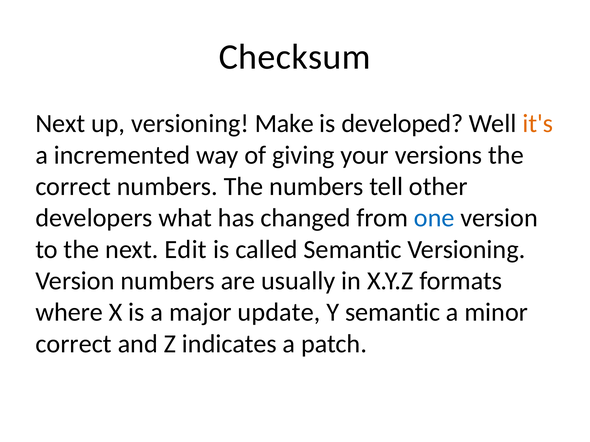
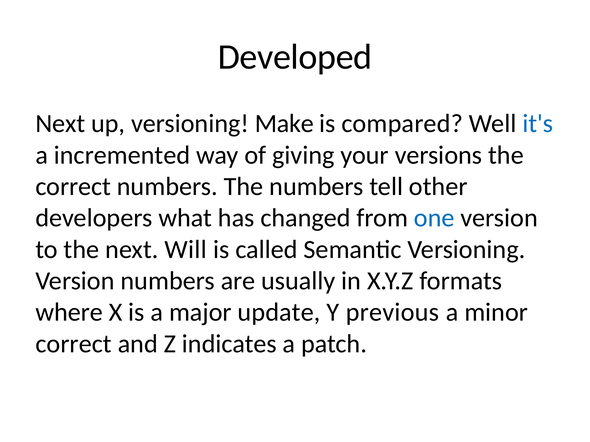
Checksum: Checksum -> Developed (295, 57)
developed: developed -> compared (402, 124)
it's colour: orange -> blue (538, 124)
Edit: Edit -> Will (186, 250)
Y semantic: semantic -> previous (392, 313)
